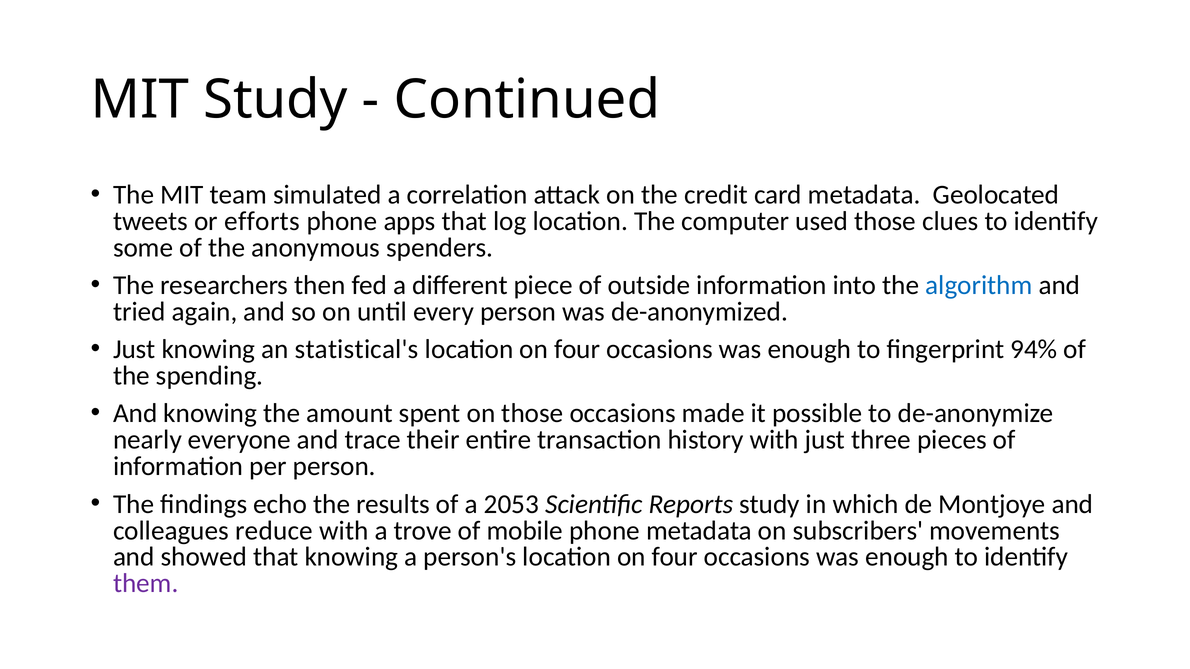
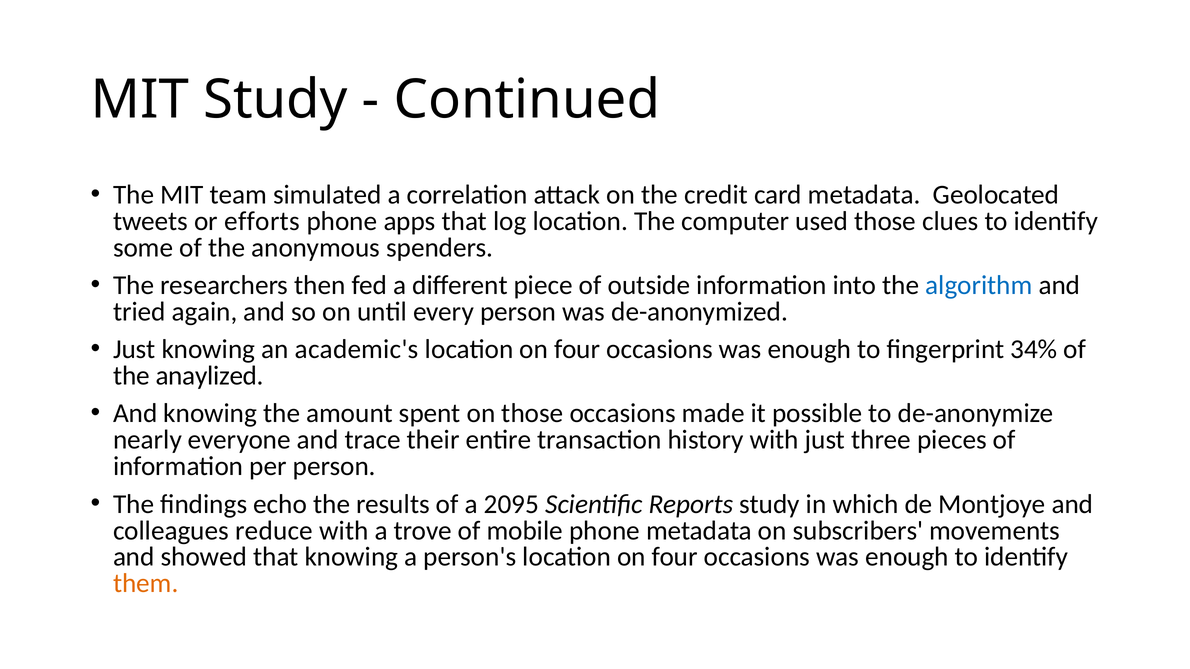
statistical's: statistical's -> academic's (357, 350)
94%: 94% -> 34% (1034, 350)
spending: spending -> anaylized (210, 376)
2053: 2053 -> 2095 (511, 504)
them colour: purple -> orange (146, 584)
